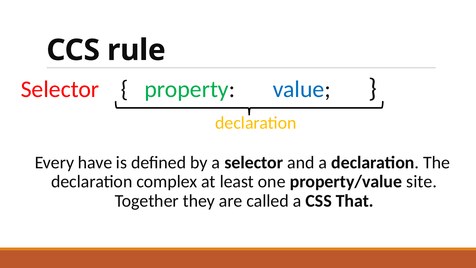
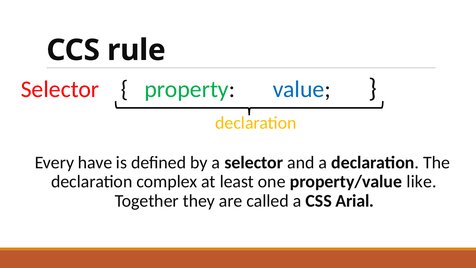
site: site -> like (422, 182)
That: That -> Arial (355, 201)
